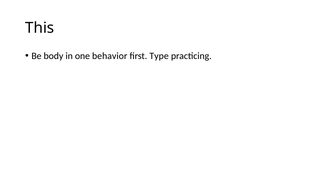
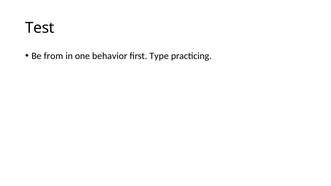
This: This -> Test (40, 28)
body: body -> from (53, 56)
